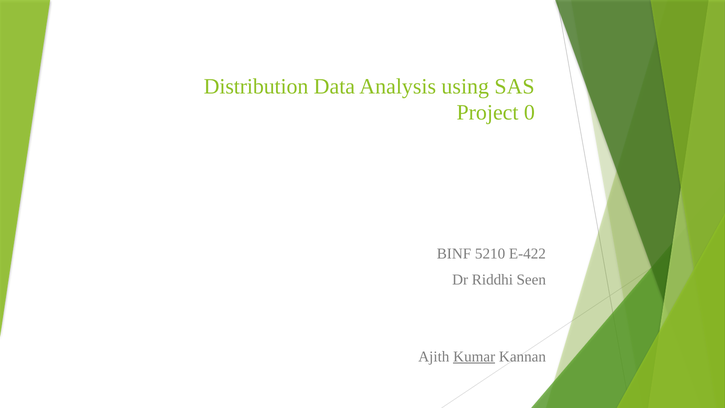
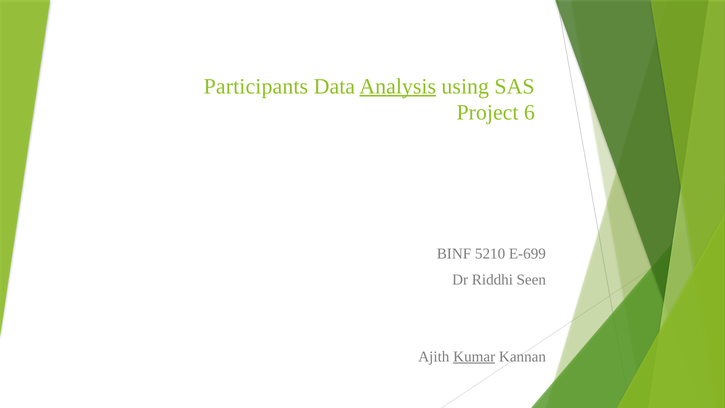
Distribution: Distribution -> Participants (256, 86)
Analysis underline: none -> present (398, 86)
0: 0 -> 6 (529, 113)
E-422: E-422 -> E-699 (527, 254)
